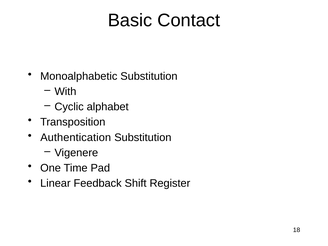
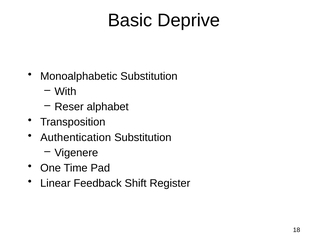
Contact: Contact -> Deprive (189, 20)
Cyclic: Cyclic -> Reser (69, 107)
